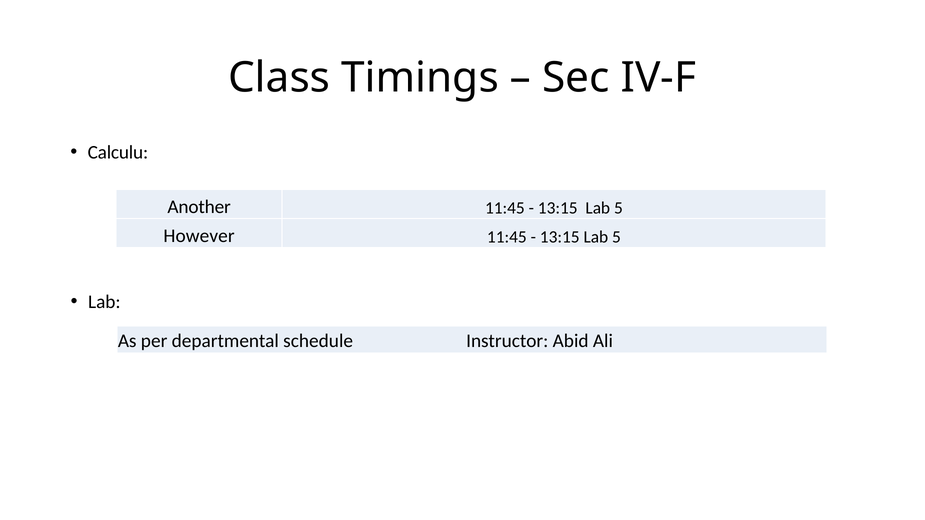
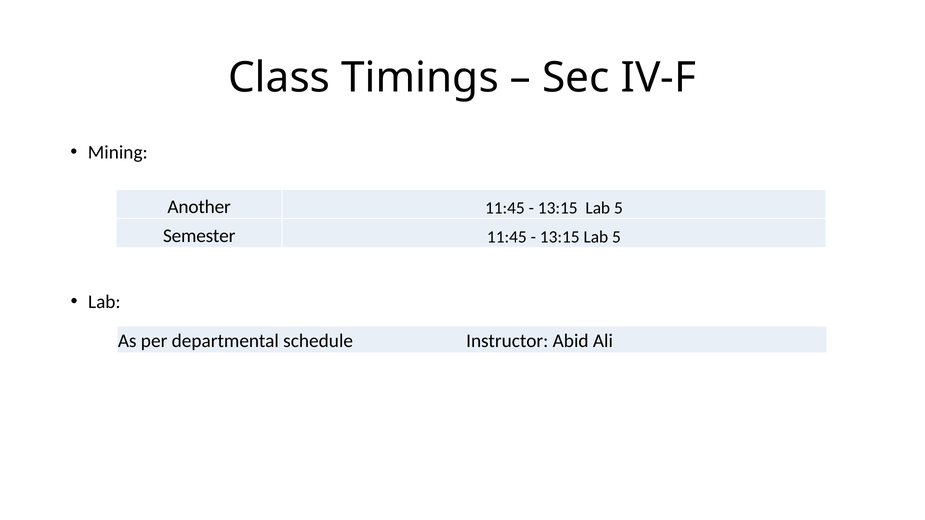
Calculu: Calculu -> Mining (118, 153)
However: However -> Semester (199, 236)
